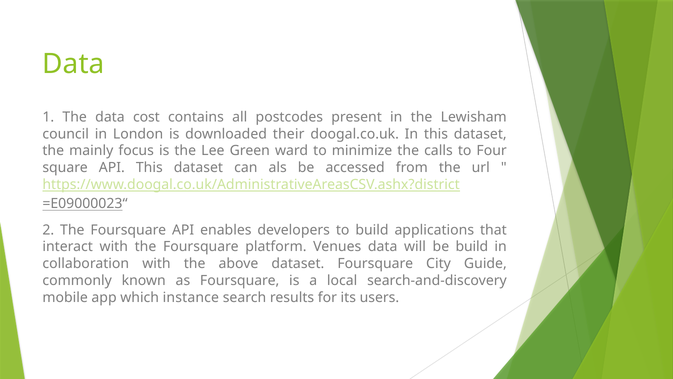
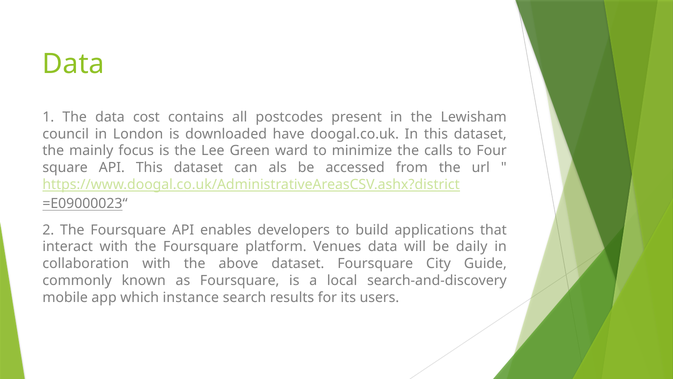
their: their -> have (289, 134)
be build: build -> daily (472, 247)
